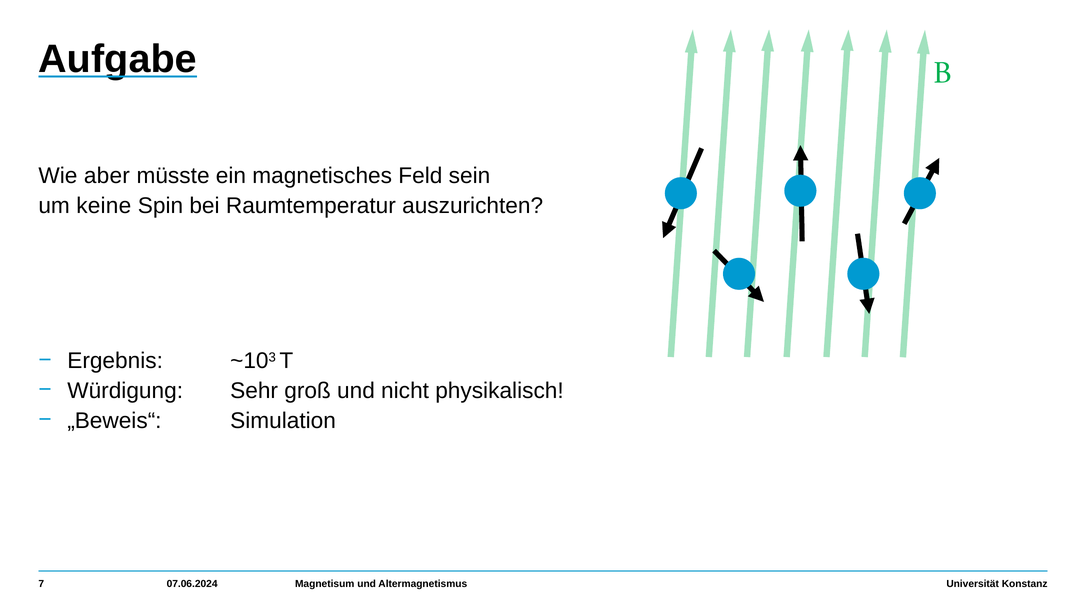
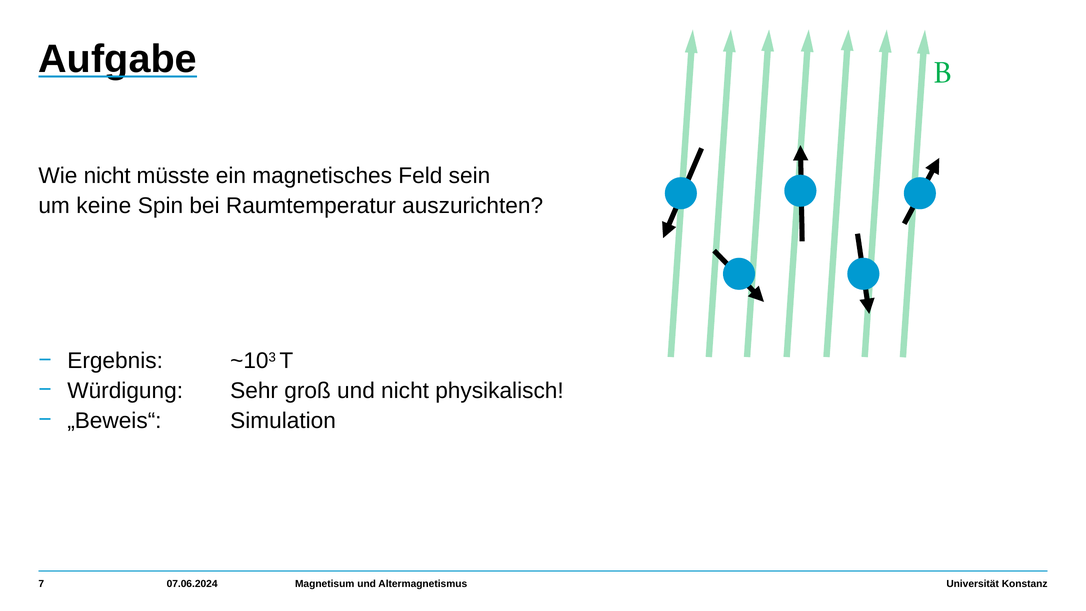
Wie aber: aber -> nicht (107, 176)
